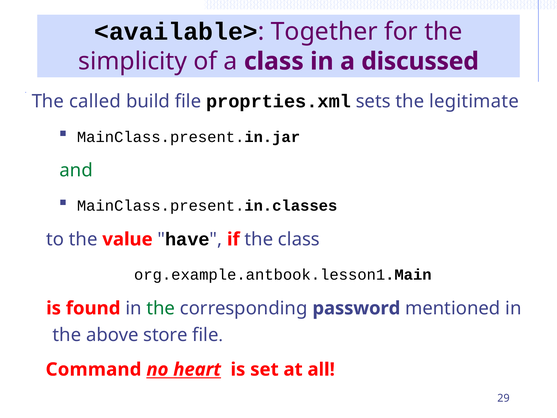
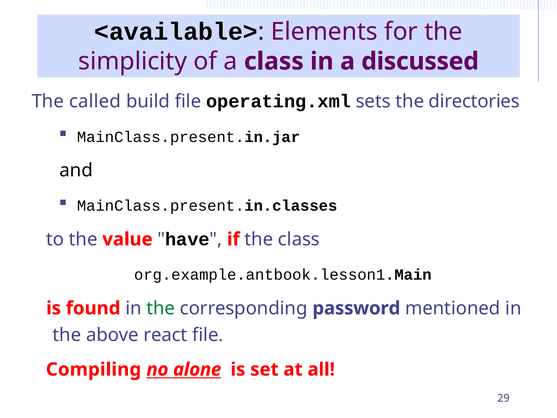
Together: Together -> Elements (324, 32)
proprties.xml: proprties.xml -> operating.xml (279, 101)
legitimate: legitimate -> directories (474, 101)
and colour: green -> black (76, 170)
store: store -> react (165, 335)
Command: Command -> Compiling (94, 369)
heart: heart -> alone (197, 369)
